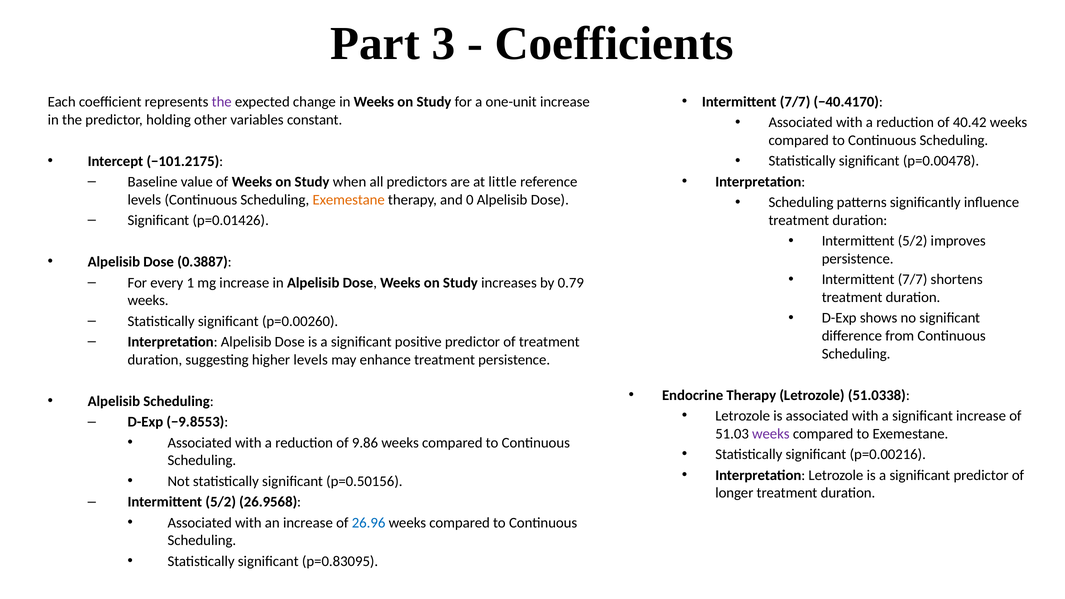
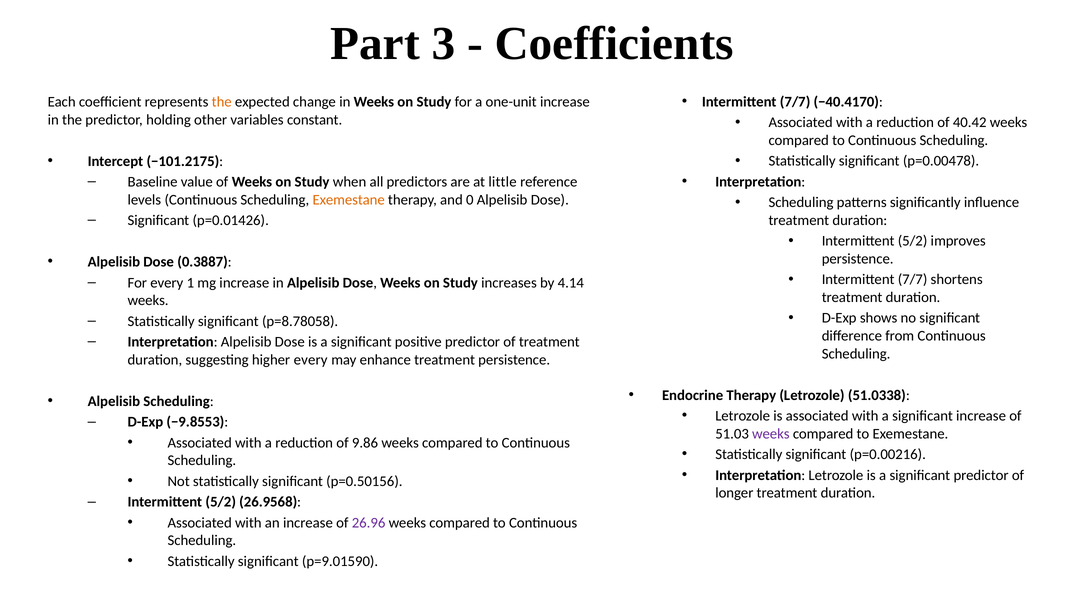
the colour: purple -> orange (222, 102)
0.79: 0.79 -> 4.14 (571, 283)
p=0.00260: p=0.00260 -> p=8.78058 (300, 321)
higher levels: levels -> every (311, 360)
26.96 colour: blue -> purple (369, 523)
p=0.83095: p=0.83095 -> p=9.01590 (340, 561)
